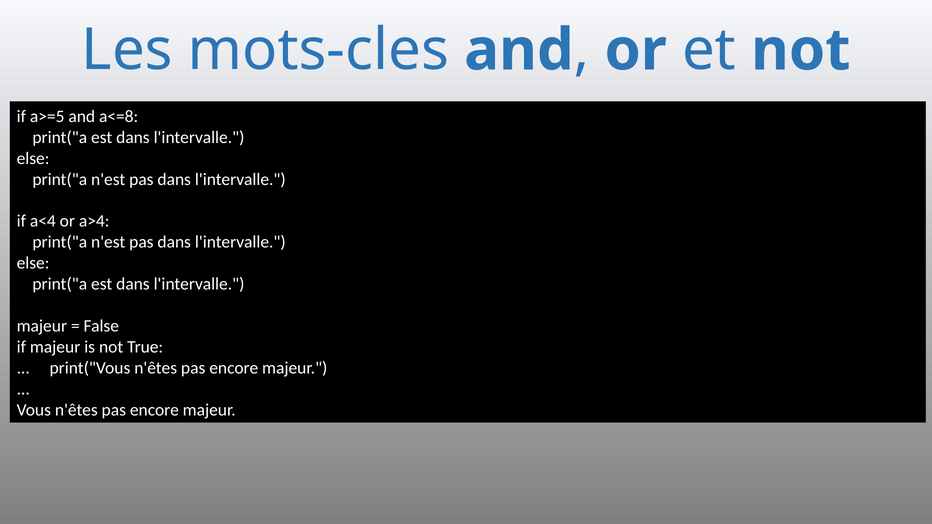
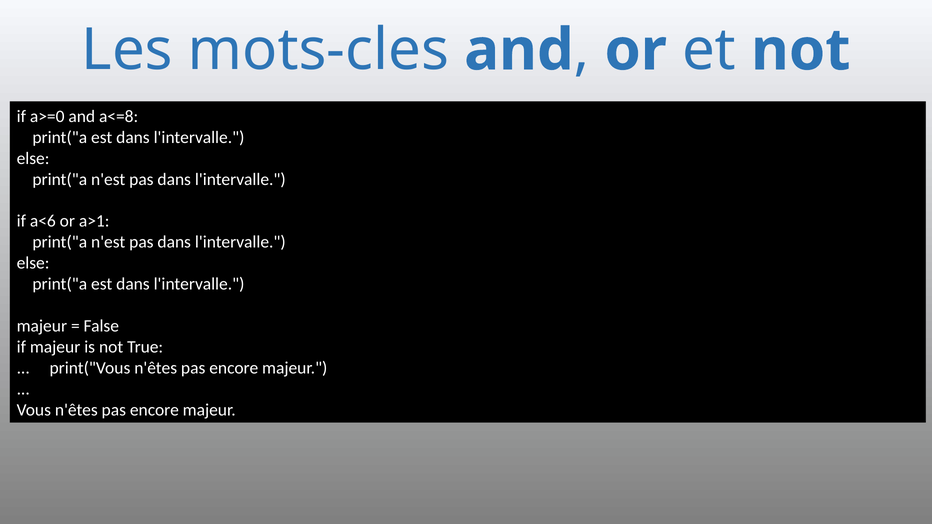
a>=5: a>=5 -> a>=0 (47, 116)
a<4: a<4 -> a<6 (43, 221)
a>4: a>4 -> a>1 (94, 221)
